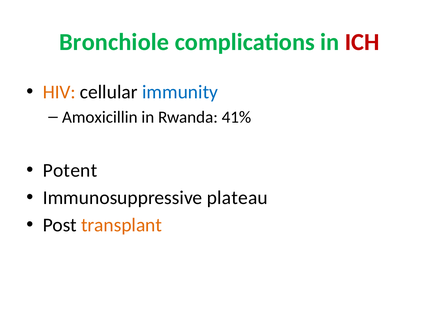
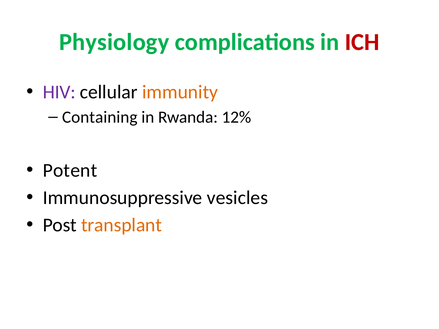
Bronchiole: Bronchiole -> Physiology (114, 42)
HIV colour: orange -> purple (59, 92)
immunity colour: blue -> orange (180, 92)
Amoxicillin: Amoxicillin -> Containing (100, 117)
41%: 41% -> 12% (236, 117)
plateau: plateau -> vesicles (237, 198)
